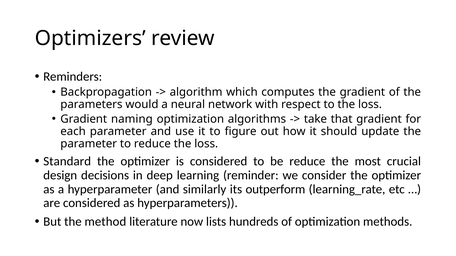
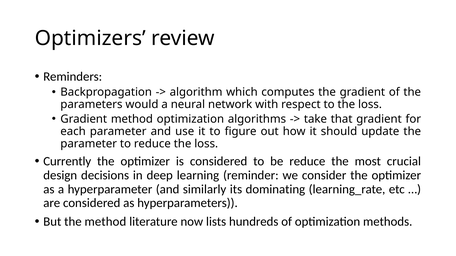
Gradient naming: naming -> method (132, 119)
Standard: Standard -> Currently (67, 162)
outperform: outperform -> dominating (275, 189)
